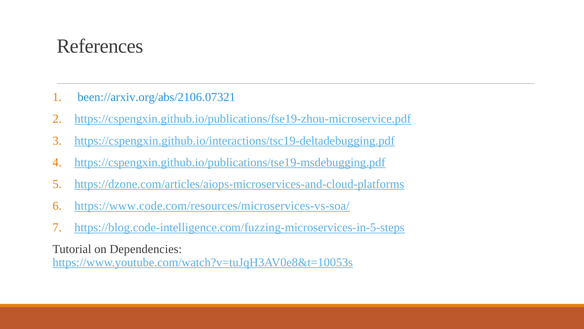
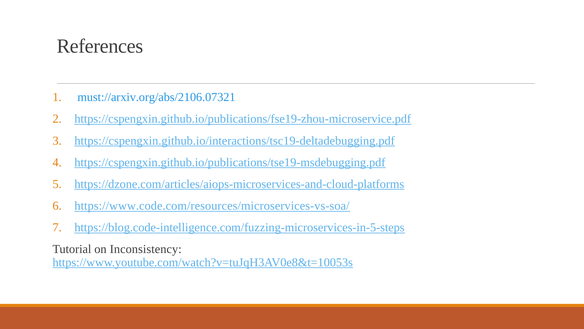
been://arxiv.org/abs/2106.07321: been://arxiv.org/abs/2106.07321 -> must://arxiv.org/abs/2106.07321 (156, 97)
Dependencies: Dependencies -> Inconsistency (146, 249)
